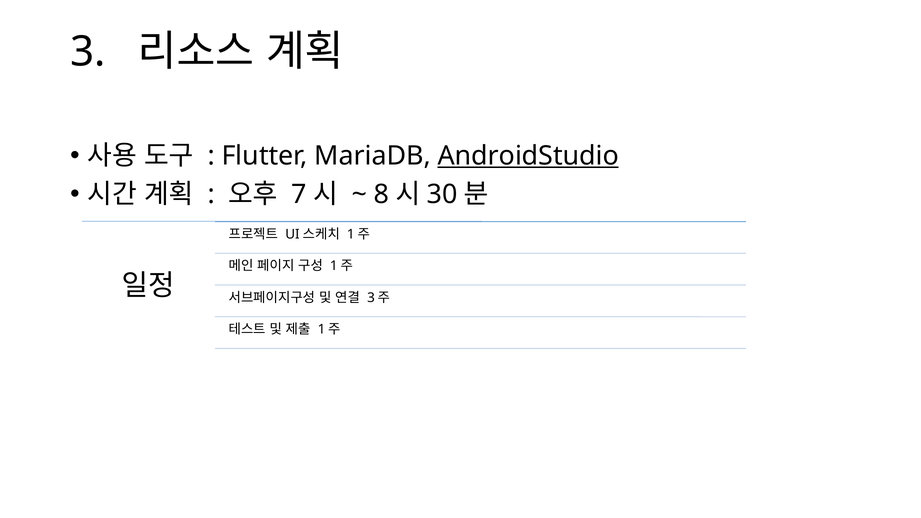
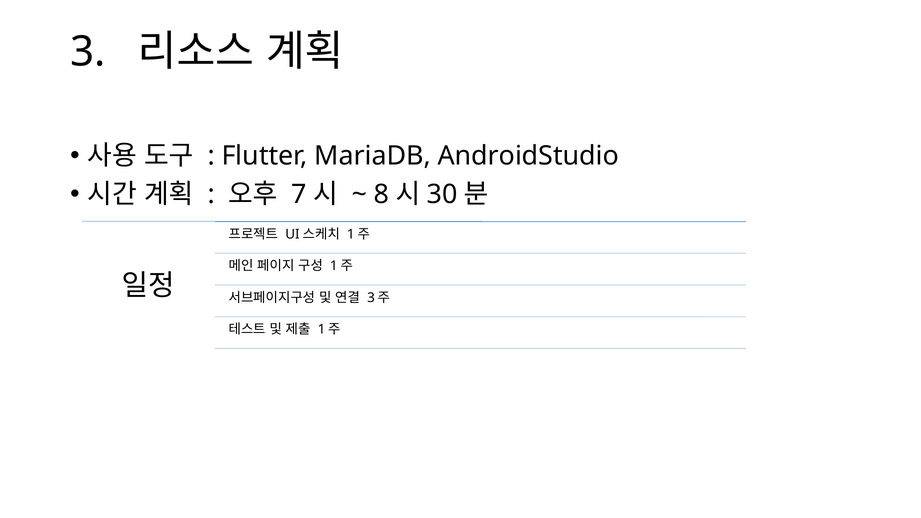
AndroidStudio underline: present -> none (528, 156)
